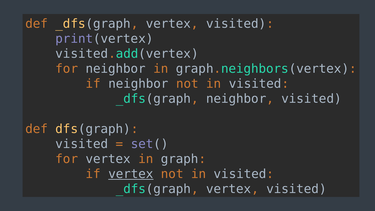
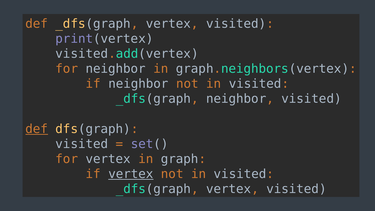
def underline: none -> present (37, 129)
